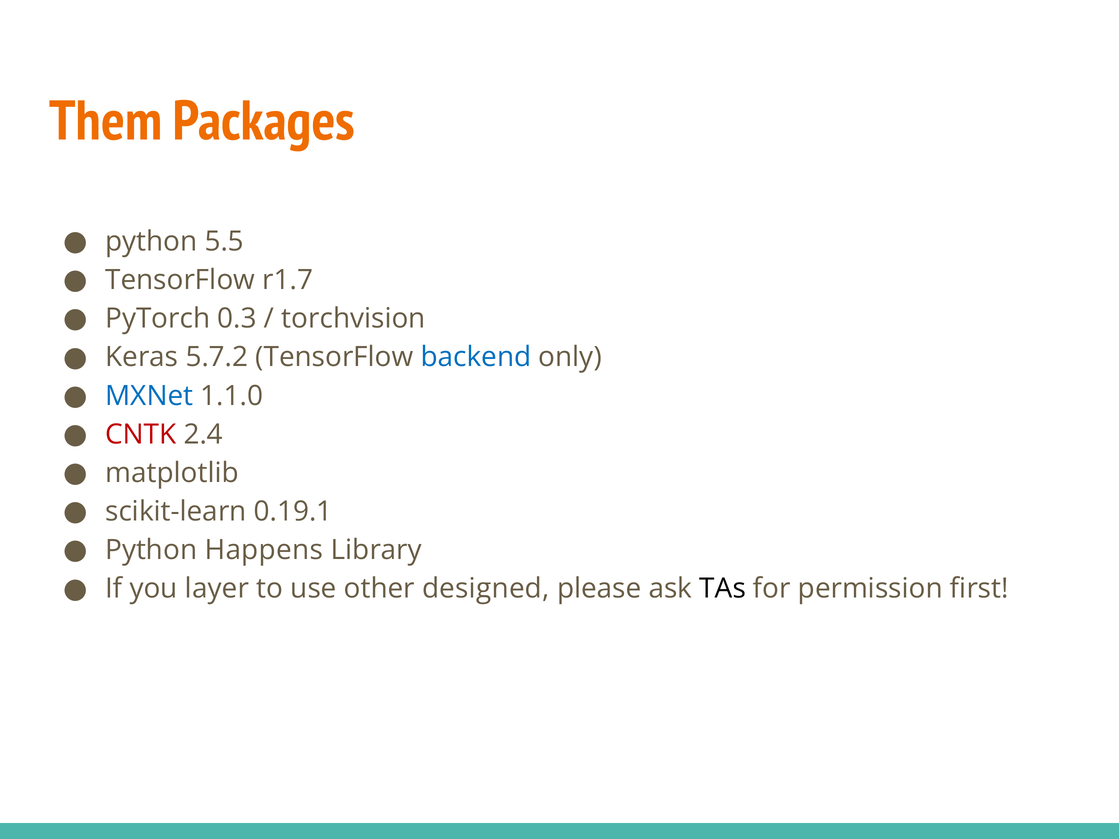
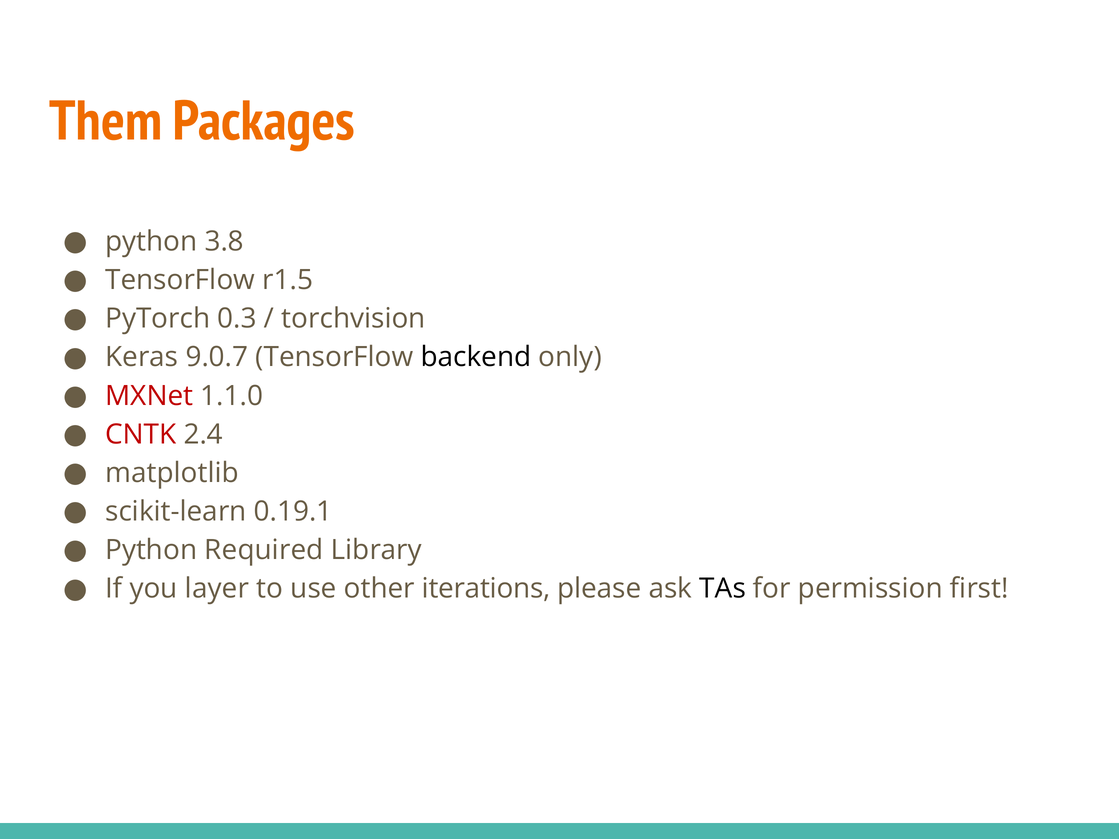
5.5: 5.5 -> 3.8 (224, 242)
r1.7: r1.7 -> r1.5 (288, 280)
5.7.2: 5.7.2 -> 9.0.7 (217, 357)
backend colour: blue -> black (476, 357)
MXNet colour: blue -> red (149, 396)
Happens: Happens -> Required (264, 550)
designed: designed -> iterations (486, 589)
